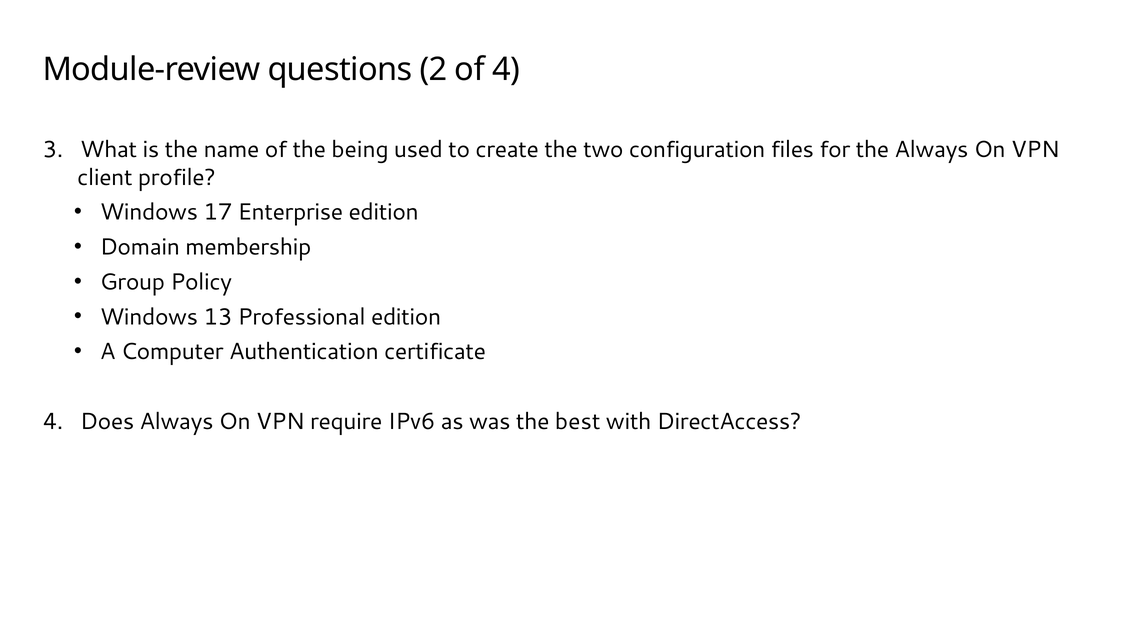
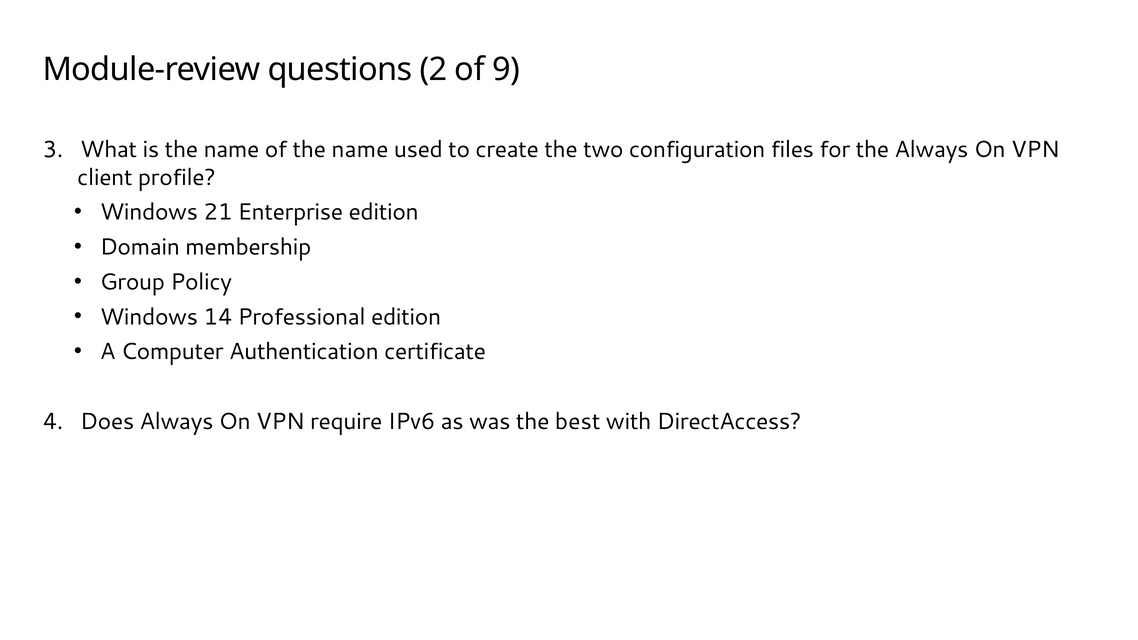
of 4: 4 -> 9 (506, 69)
of the being: being -> name (360, 149)
17: 17 -> 21 (218, 212)
13: 13 -> 14 (218, 317)
